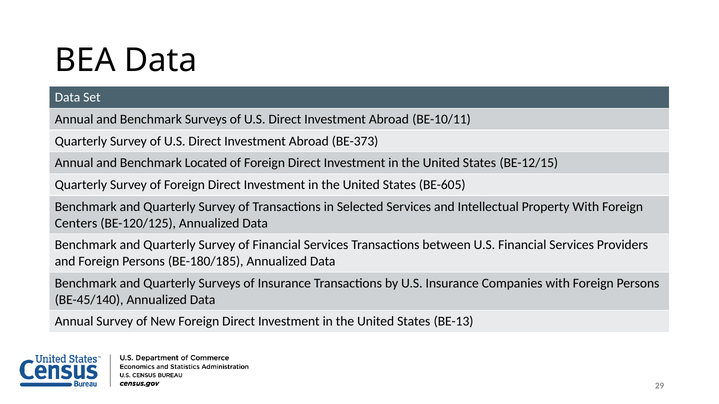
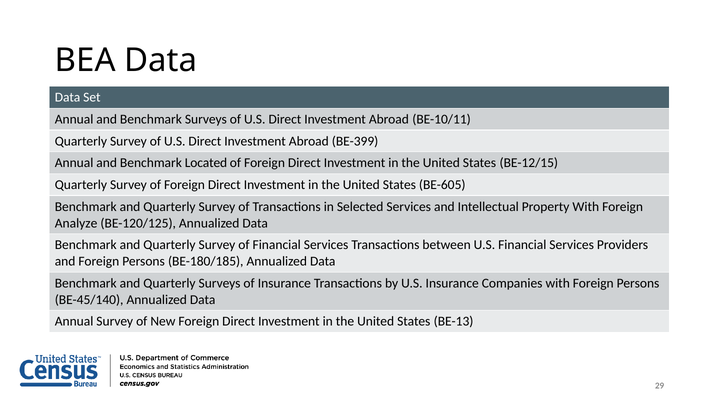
BE-373: BE-373 -> BE-399 (355, 141)
Centers: Centers -> Analyze (76, 223)
